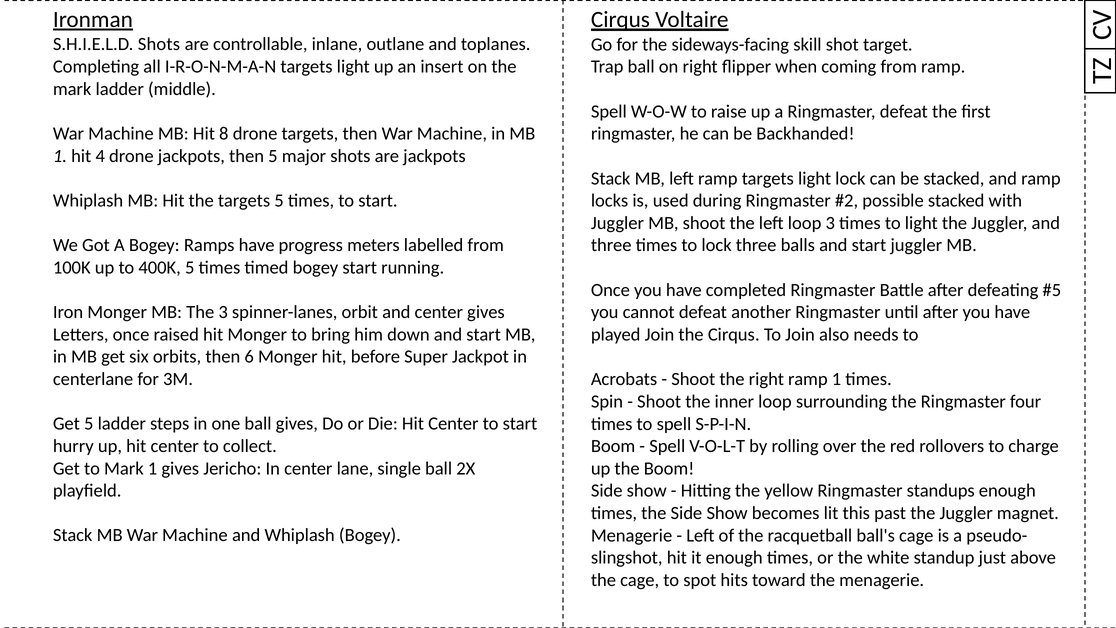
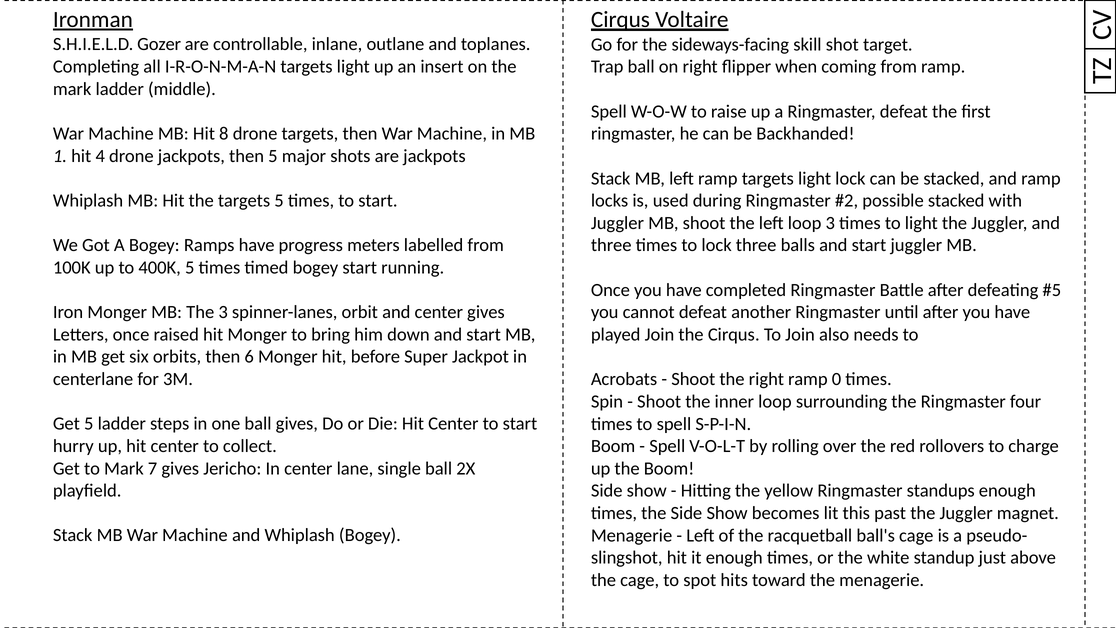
S.H.I.E.L.D Shots: Shots -> Gozer (159, 44)
ramp 1: 1 -> 0 (837, 379)
Mark 1: 1 -> 7 (153, 468)
